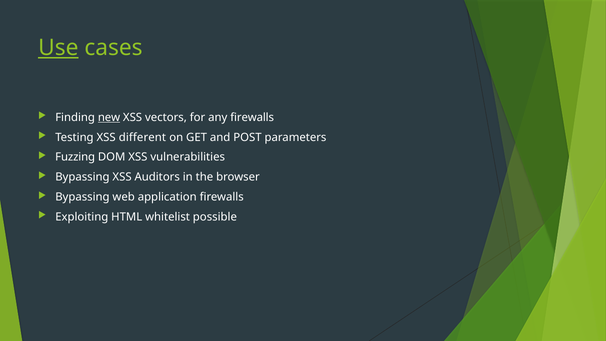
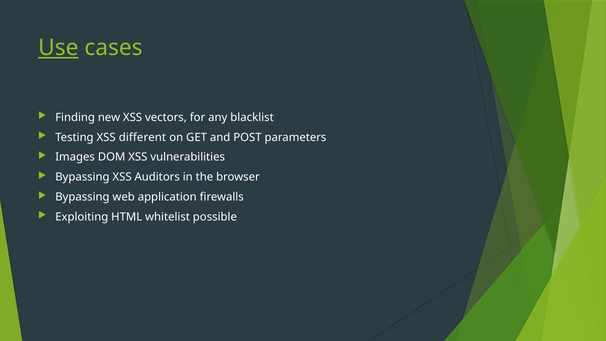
new underline: present -> none (109, 117)
any firewalls: firewalls -> blacklist (252, 117)
Fuzzing: Fuzzing -> Images (75, 157)
